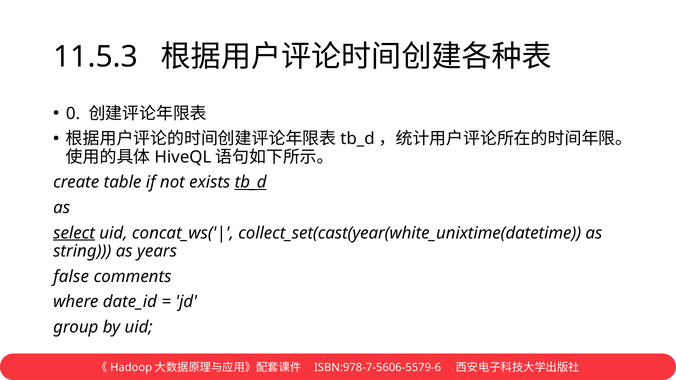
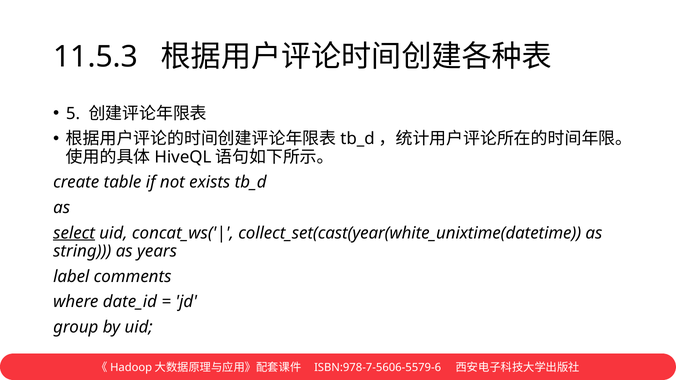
0: 0 -> 5 (73, 114)
tb_d underline: present -> none (251, 183)
false: false -> label (71, 277)
